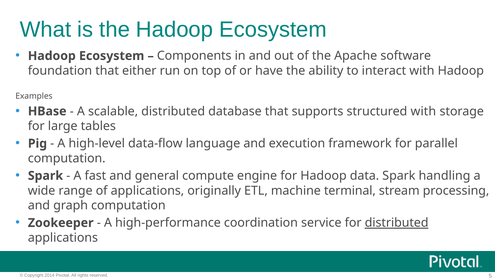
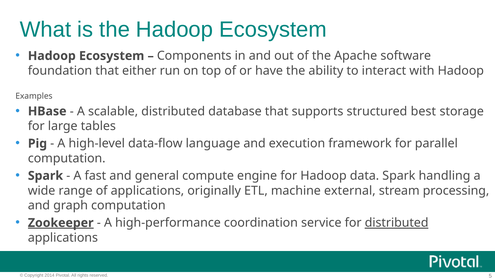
structured with: with -> best (423, 111)
terminal: terminal -> external (350, 190)
Zookeeper underline: none -> present (61, 222)
